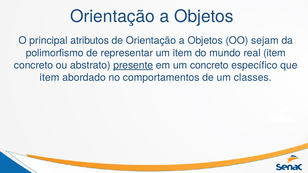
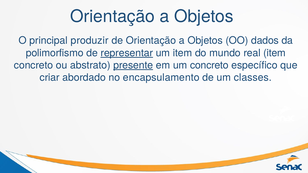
atributos: atributos -> produzir (90, 41)
sejam: sejam -> dados (265, 41)
representar underline: none -> present (127, 53)
item: item -> criar (50, 78)
comportamentos: comportamentos -> encapsulamento (161, 78)
